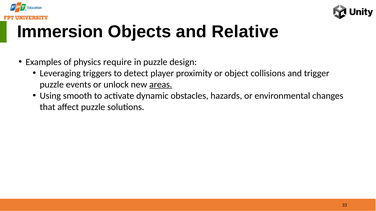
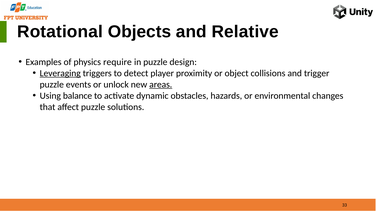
Immersion: Immersion -> Rotational (60, 32)
Leveraging underline: none -> present (60, 73)
smooth: smooth -> balance (78, 96)
